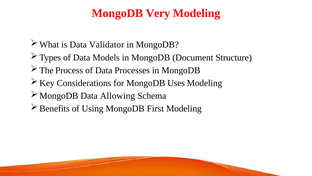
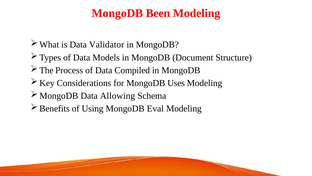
Very: Very -> Been (158, 13)
Processes: Processes -> Compiled (132, 70)
First: First -> Eval (155, 108)
